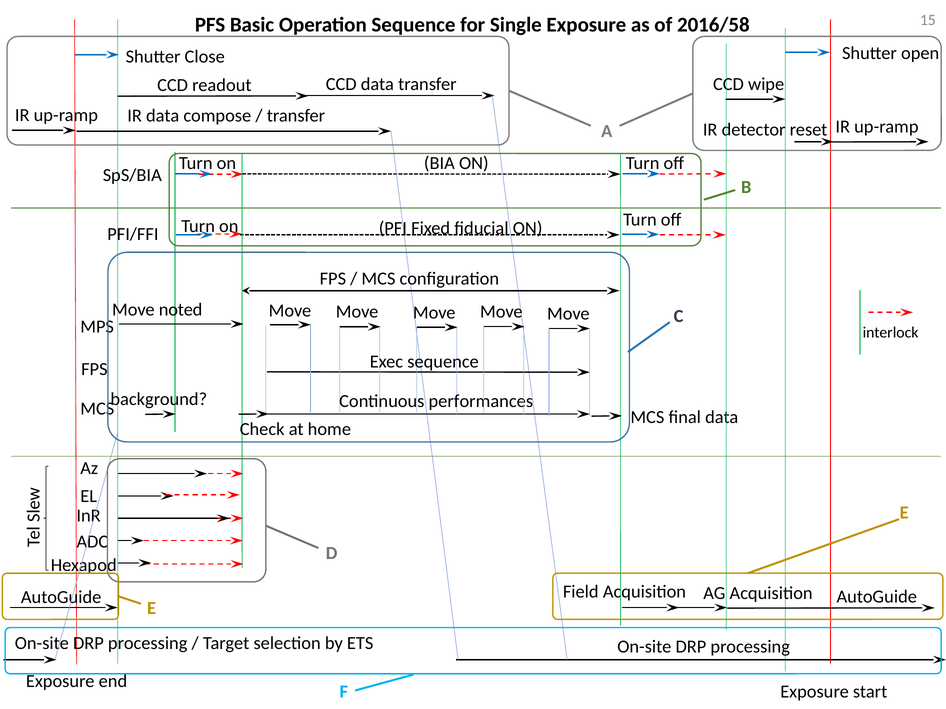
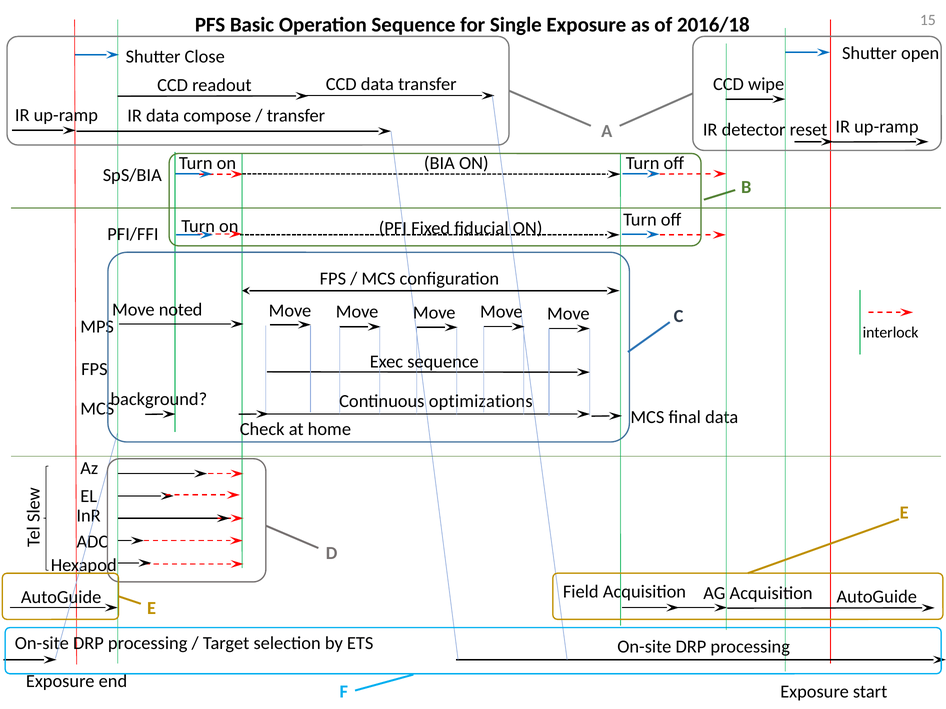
2016/58: 2016/58 -> 2016/18 (713, 25)
performances: performances -> optimizations (481, 401)
